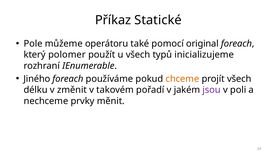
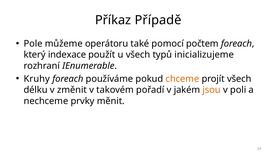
Statické: Statické -> Případě (158, 20)
original: original -> počtem (202, 44)
polomer: polomer -> indexace (67, 55)
Jiného: Jiného -> Kruhy (37, 79)
jsou colour: purple -> orange (212, 90)
